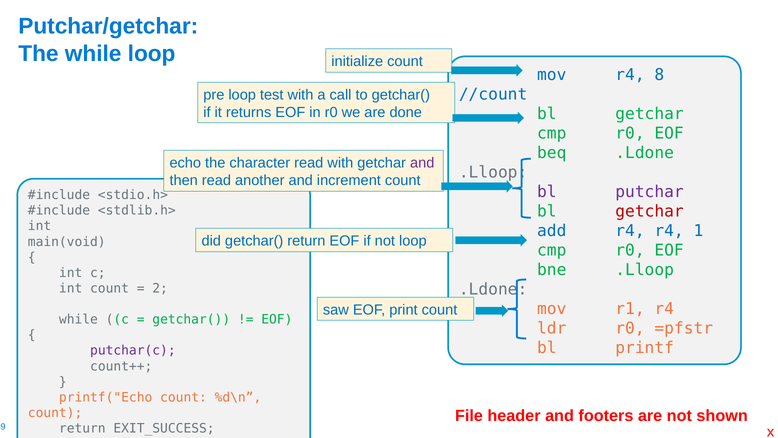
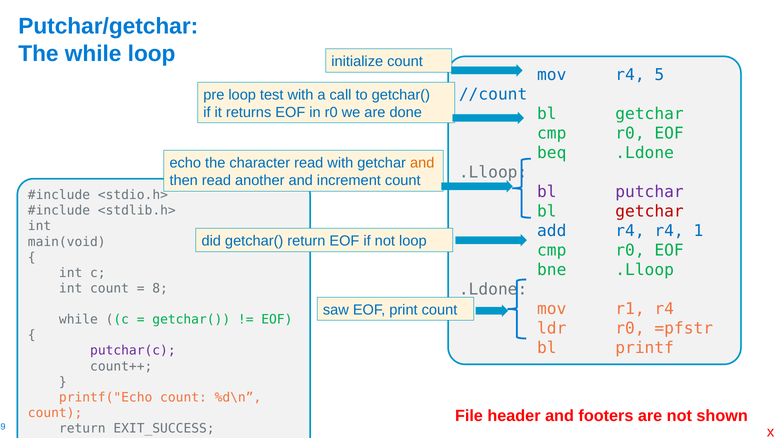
8: 8 -> 5 (659, 75)
and colour: purple -> orange (422, 163)
2: 2 -> 8 (160, 288)
